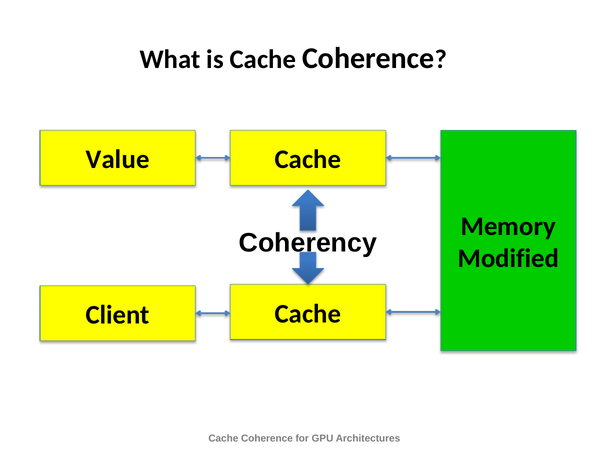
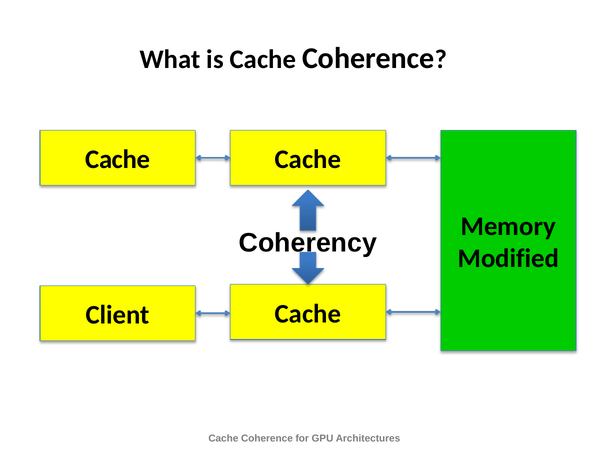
Value: Value -> Cache (118, 160)
